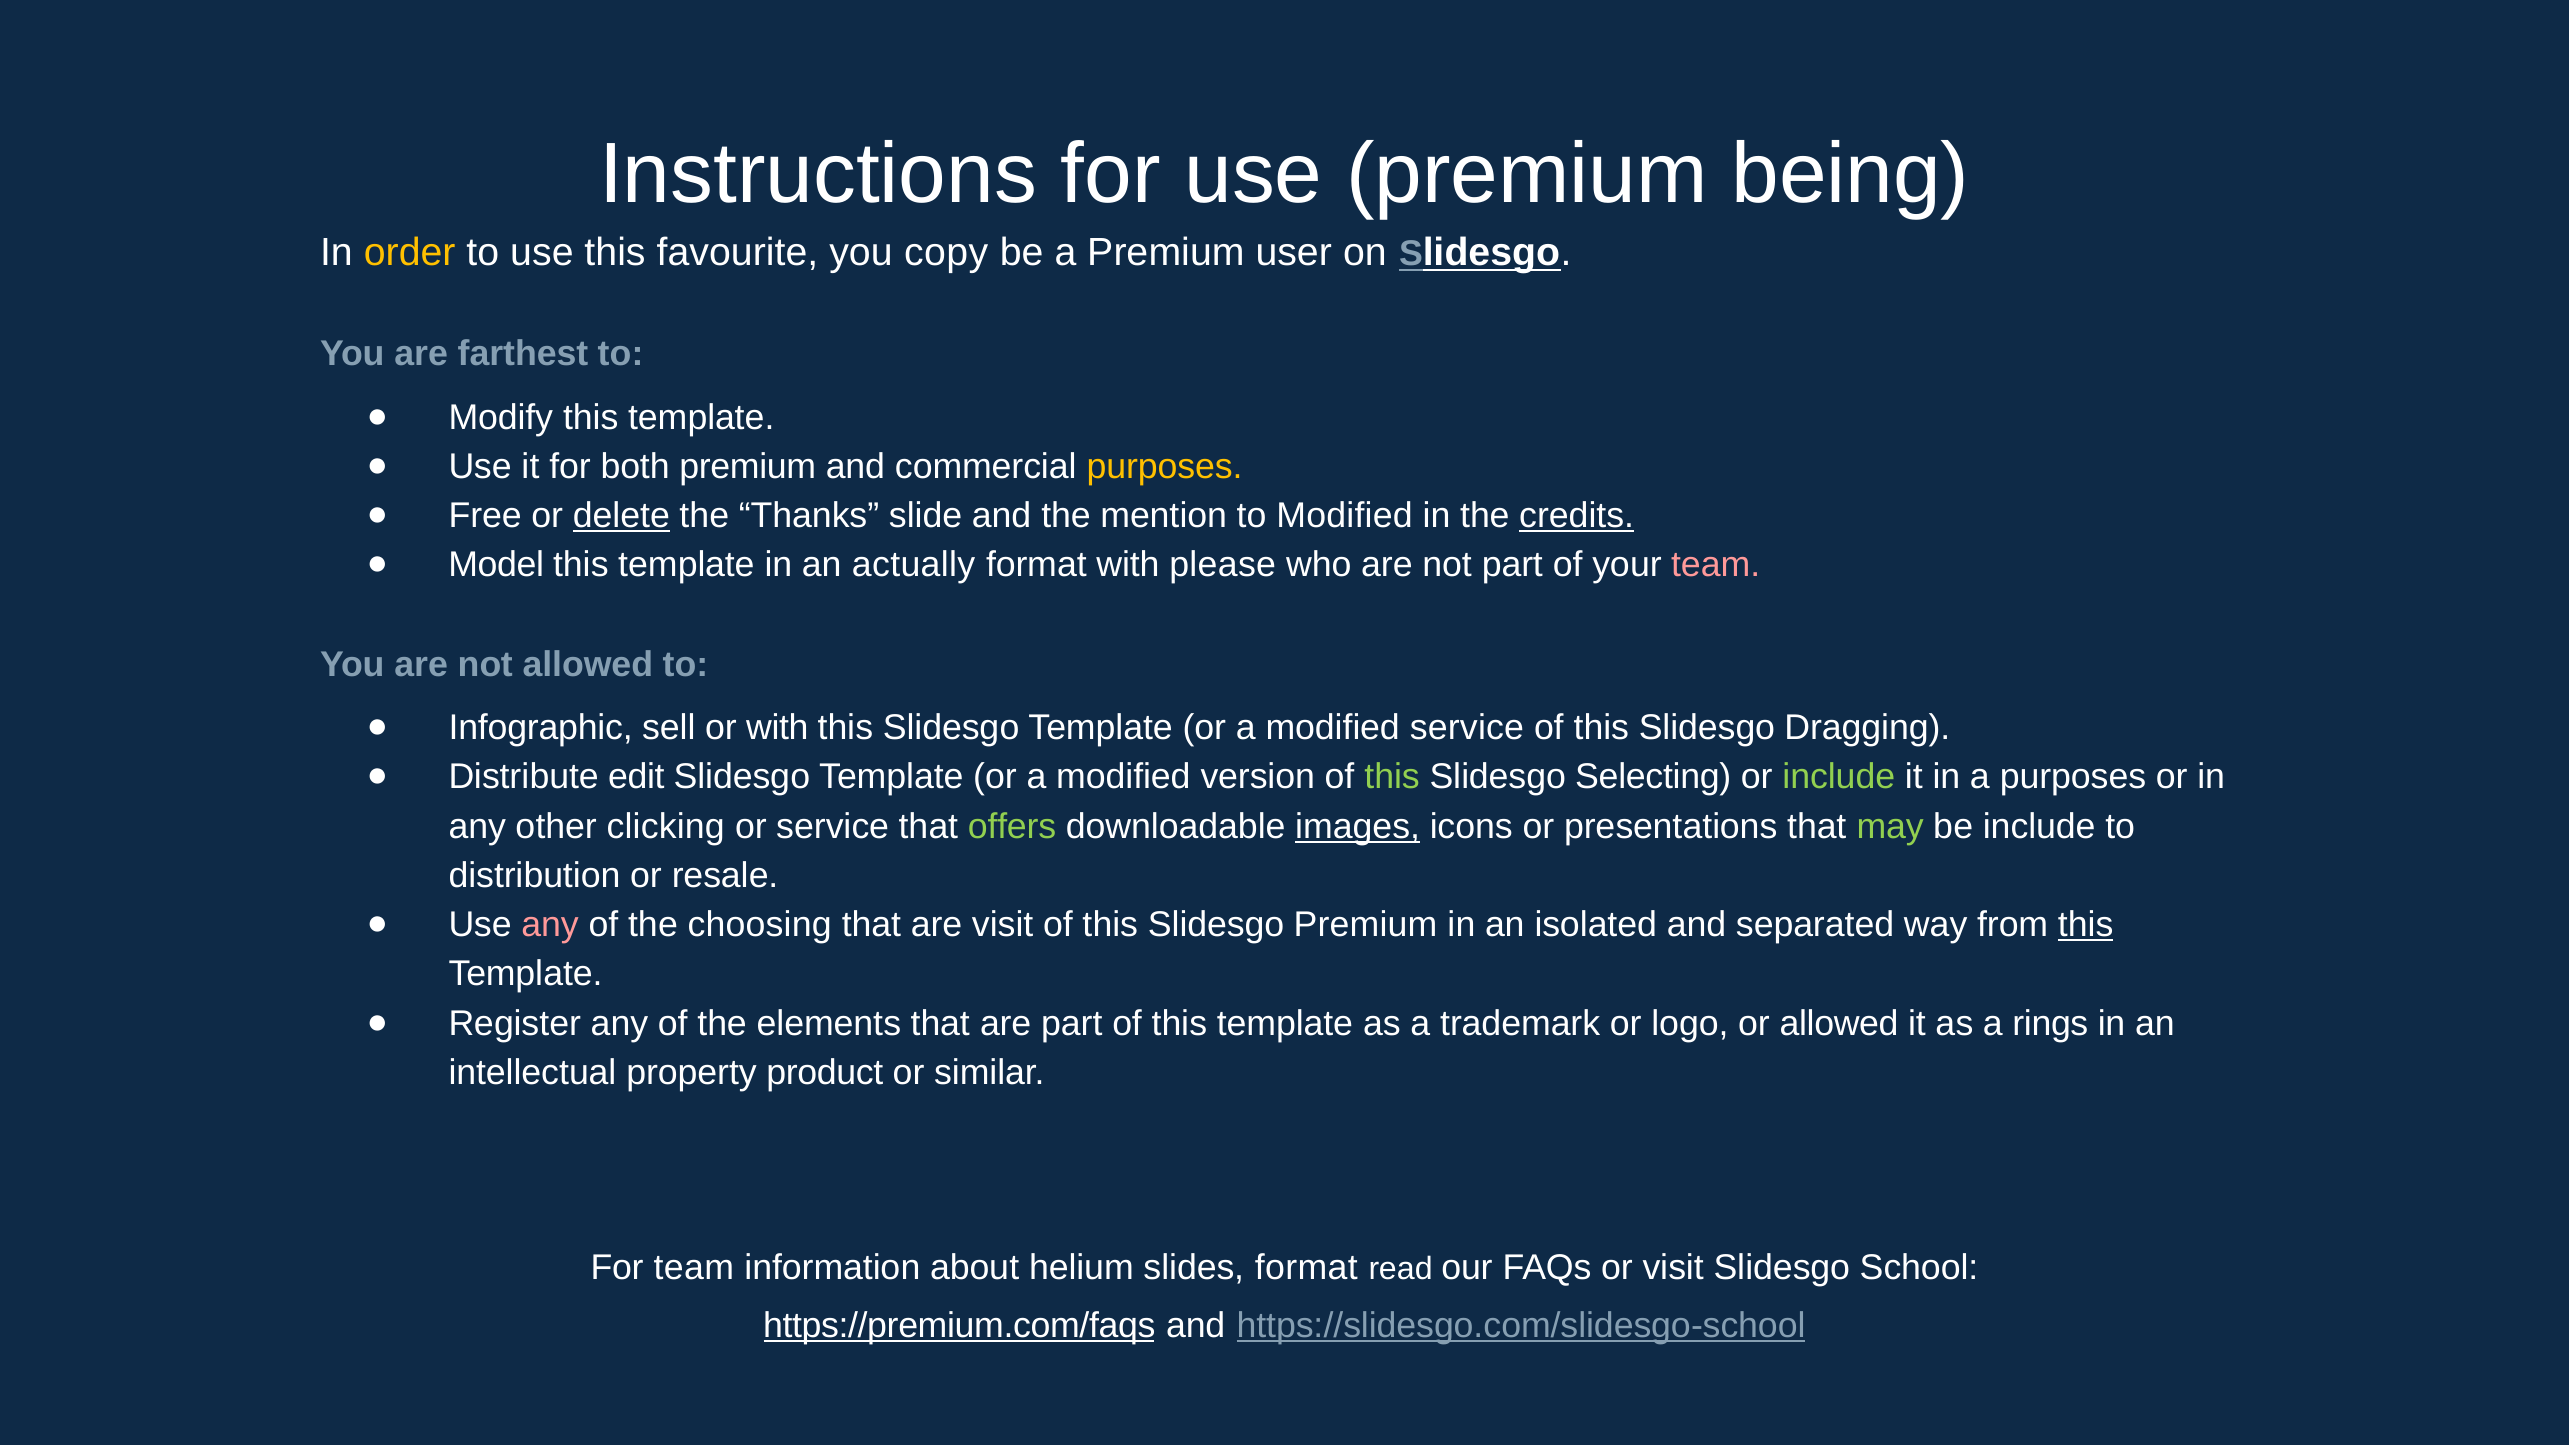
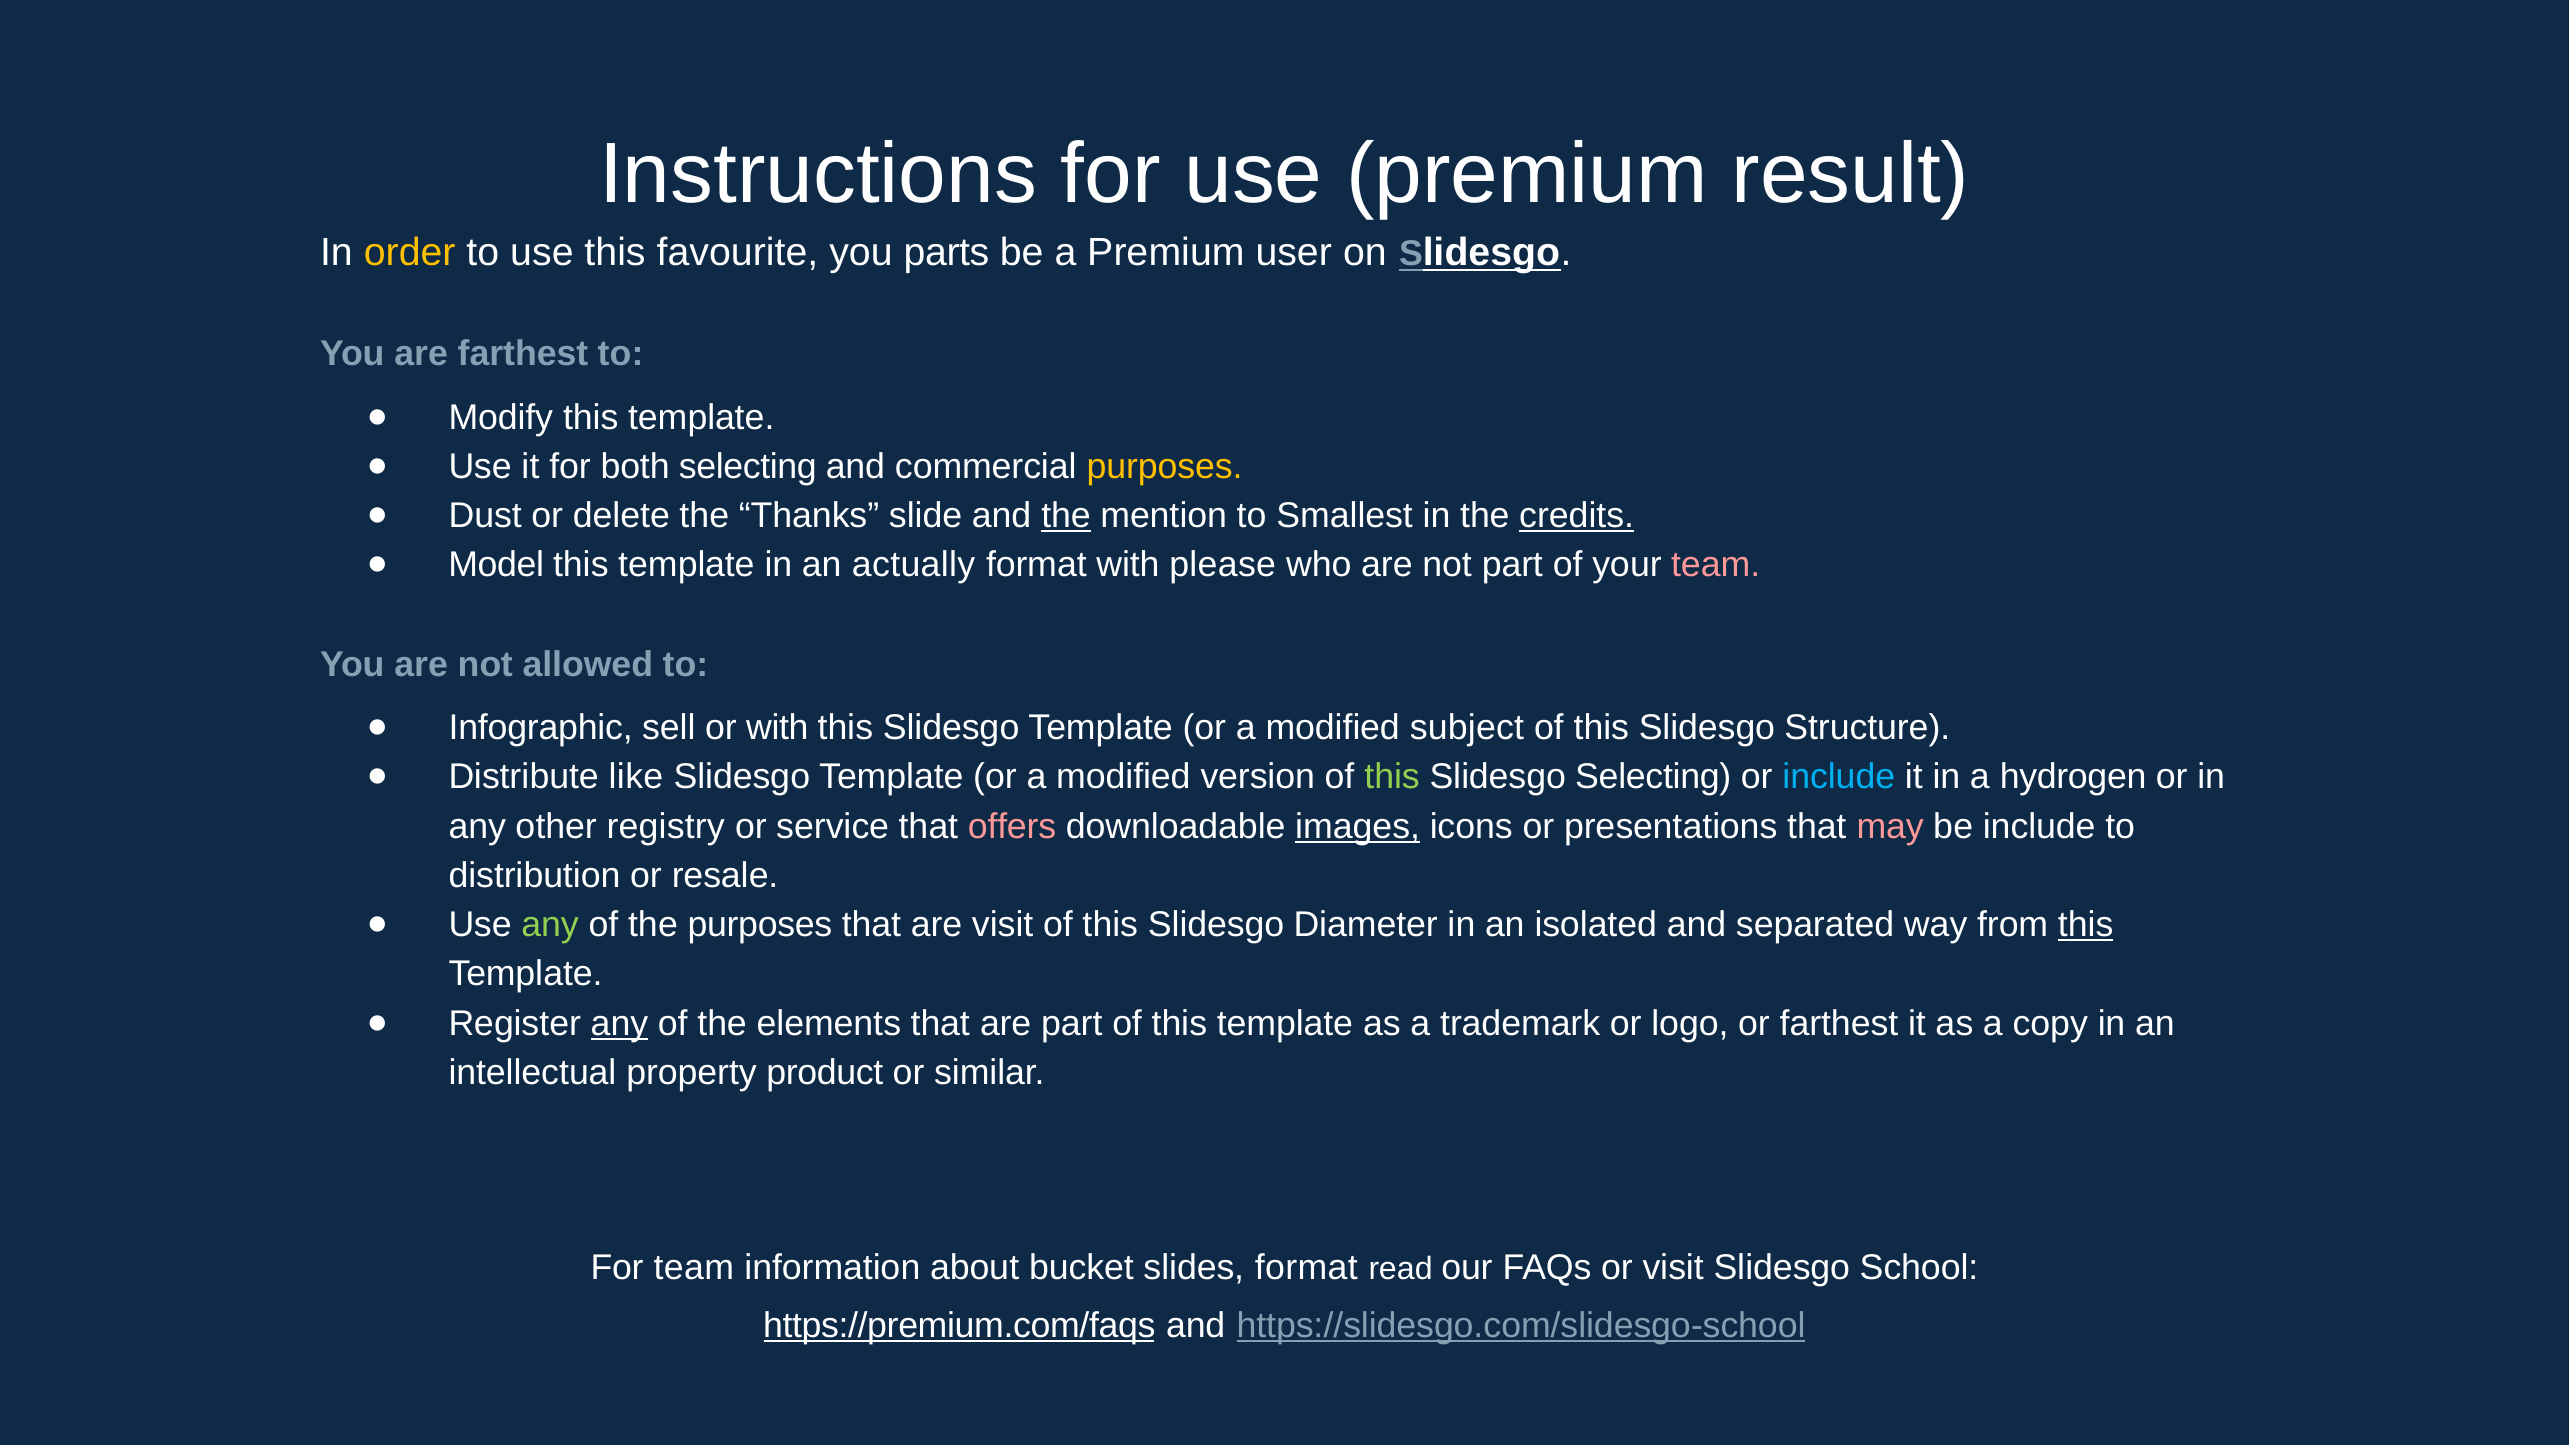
being: being -> result (1850, 174)
copy: copy -> parts (947, 253)
both premium: premium -> selecting (748, 467)
Free: Free -> Dust (485, 516)
delete underline: present -> none (621, 516)
the underline: none -> present (1066, 516)
to Modified: Modified -> Smallest (1345, 516)
modified service: service -> subject (1467, 728)
Dragging: Dragging -> Structure (1867, 728)
edit: edit -> like (636, 777)
include colour: light green -> light blue (1839, 777)
a purposes: purposes -> hydrogen (2073, 777)
clicking: clicking -> registry (666, 826)
offers colour: light green -> pink (1012, 826)
may colour: light green -> pink (1890, 826)
any colour: pink -> light green (550, 925)
the choosing: choosing -> purposes (760, 925)
Slidesgo Premium: Premium -> Diameter (1366, 925)
any underline: none -> present (619, 1024)
or allowed: allowed -> farthest (1839, 1024)
rings: rings -> copy (2050, 1024)
helium: helium -> bucket (1081, 1268)
